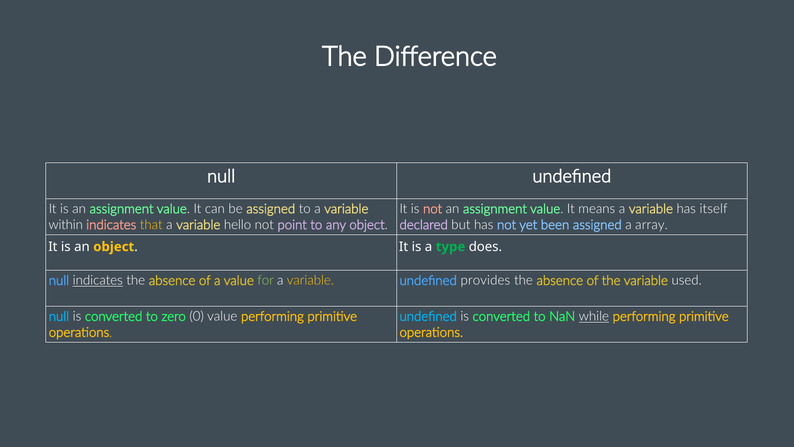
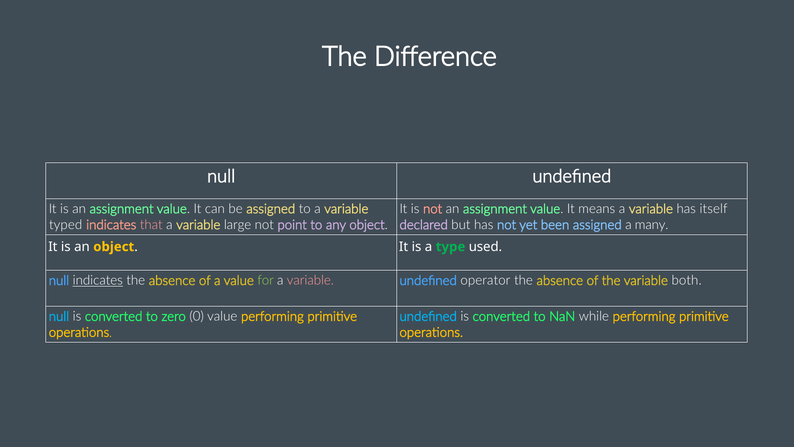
within: within -> typed (66, 225)
that colour: yellow -> pink (151, 225)
hello: hello -> large (238, 225)
array: array -> many (652, 225)
does: does -> used (485, 247)
variable colour: yellow -> pink (310, 280)
provides: provides -> operator (485, 280)
used: used -> both (687, 280)
while underline: present -> none (594, 316)
